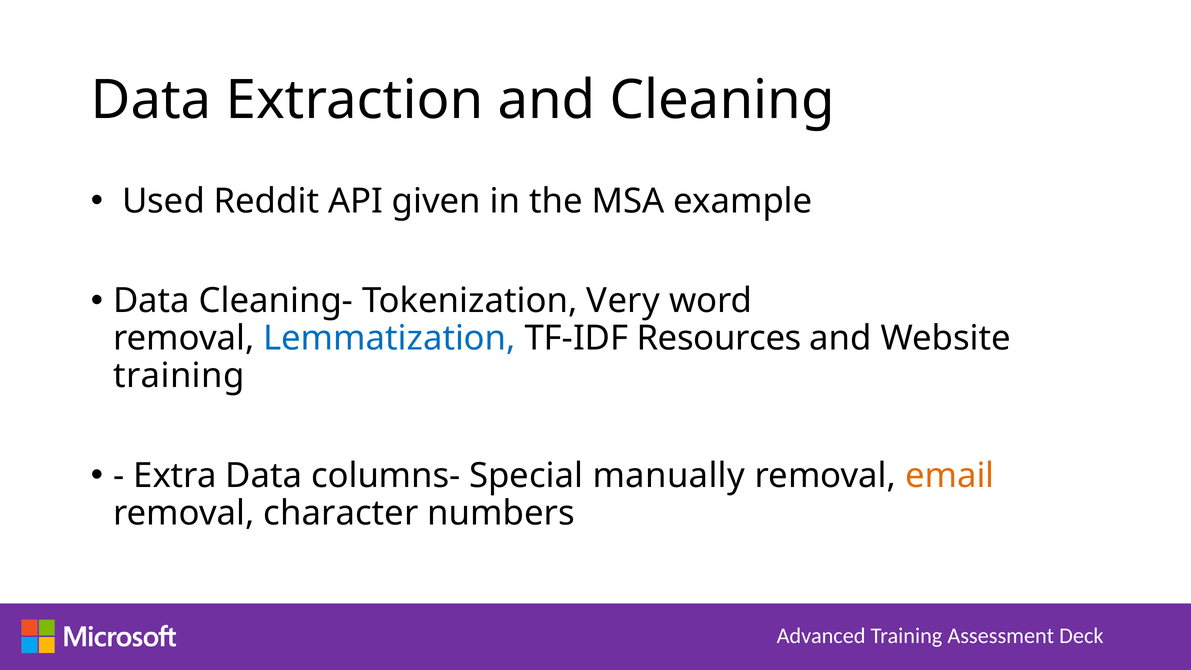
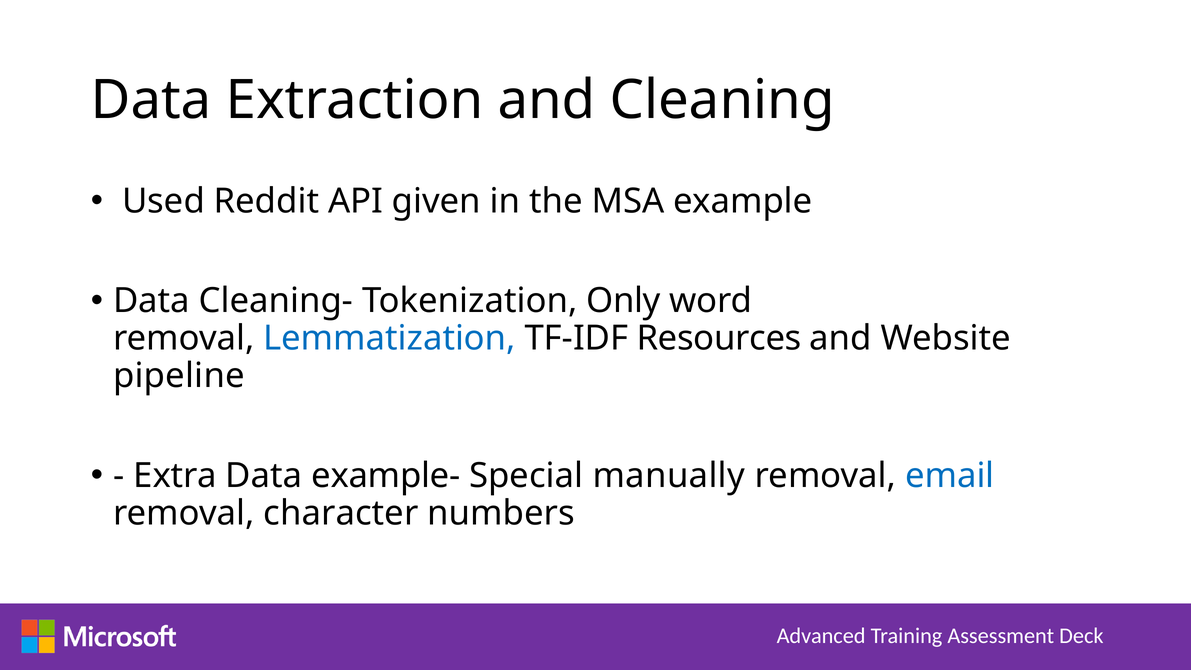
Very: Very -> Only (623, 301)
training: training -> pipeline (179, 376)
columns-: columns- -> example- (386, 476)
email colour: orange -> blue (950, 476)
